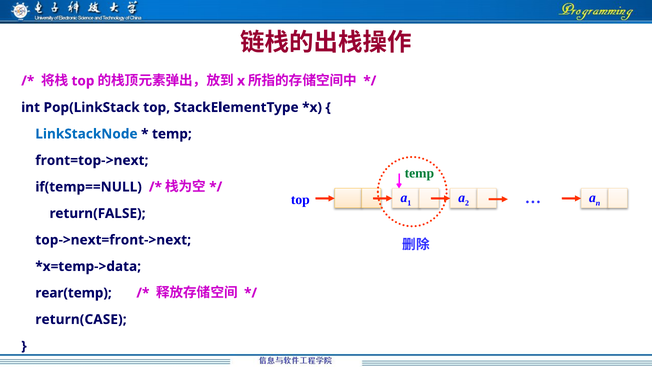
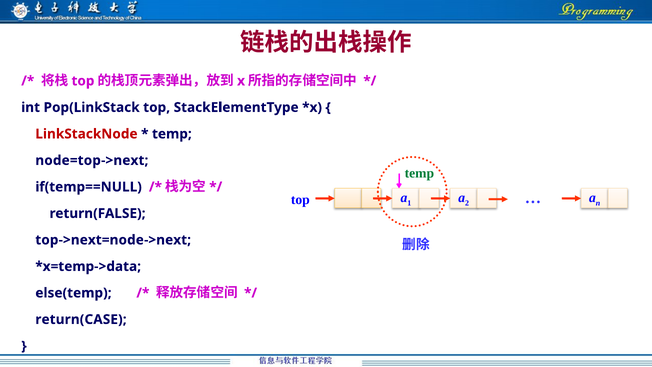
LinkStackNode colour: blue -> red (86, 134)
front=top->next: front=top->next -> node=top->next (92, 160)
top->next=front->next: top->next=front->next -> top->next=node->next (113, 240)
rear(temp: rear(temp -> else(temp (73, 293)
